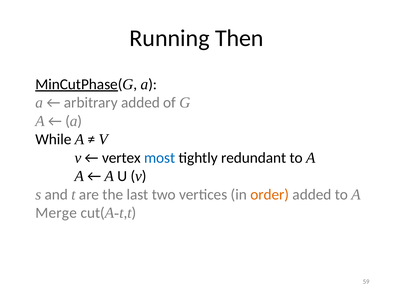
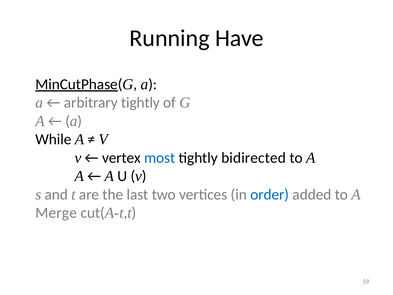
Then: Then -> Have (239, 38)
arbitrary added: added -> tightly (141, 103)
redundant: redundant -> bidirected (254, 158)
order colour: orange -> blue (270, 194)
